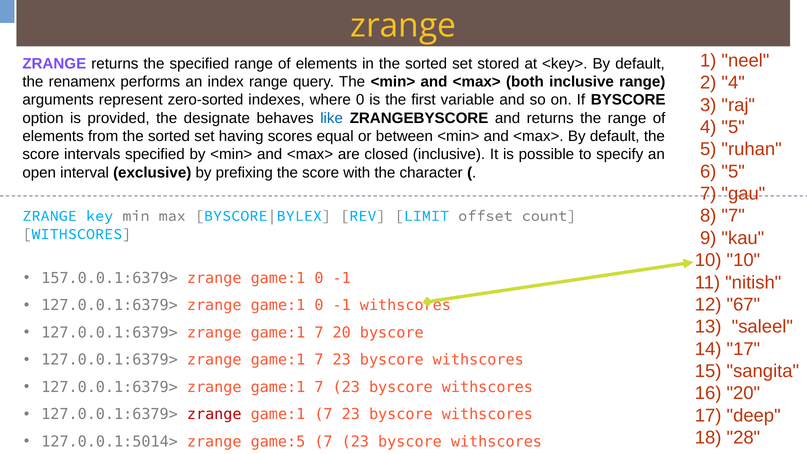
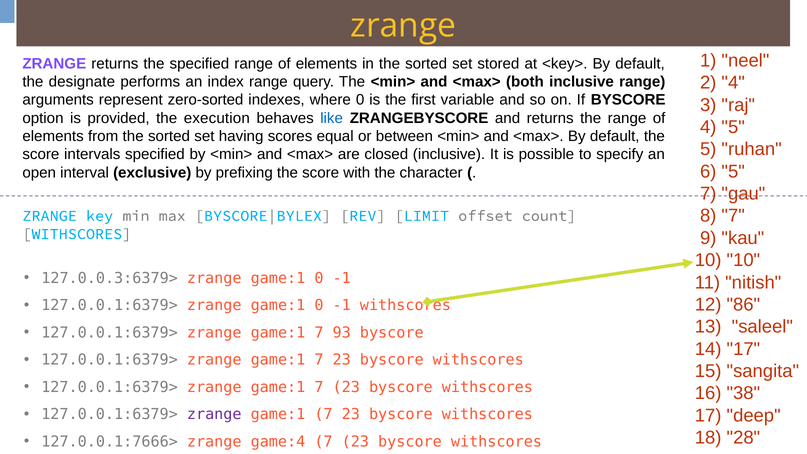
renamenx: renamenx -> designate (82, 82)
designate: designate -> execution (217, 118)
157.0.0.1:6379>: 157.0.0.1:6379> -> 127.0.0.3:6379> (110, 278)
67: 67 -> 86 (743, 305)
7 20: 20 -> 93 (342, 333)
16 20: 20 -> 38 (743, 393)
zrange colour: red -> purple (214, 414)
127.0.0.1:5014>: 127.0.0.1:5014> -> 127.0.0.1:7666> (110, 442)
game:5: game:5 -> game:4 (278, 442)
